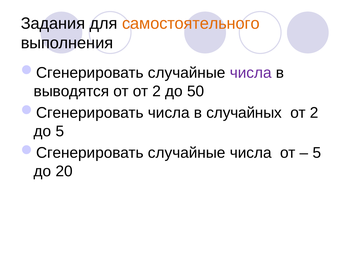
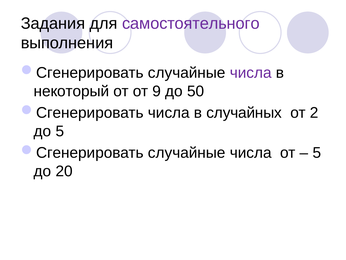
самостоятельного colour: orange -> purple (191, 23)
выводятся: выводятся -> некоторый (71, 91)
от от 2: 2 -> 9 (157, 91)
